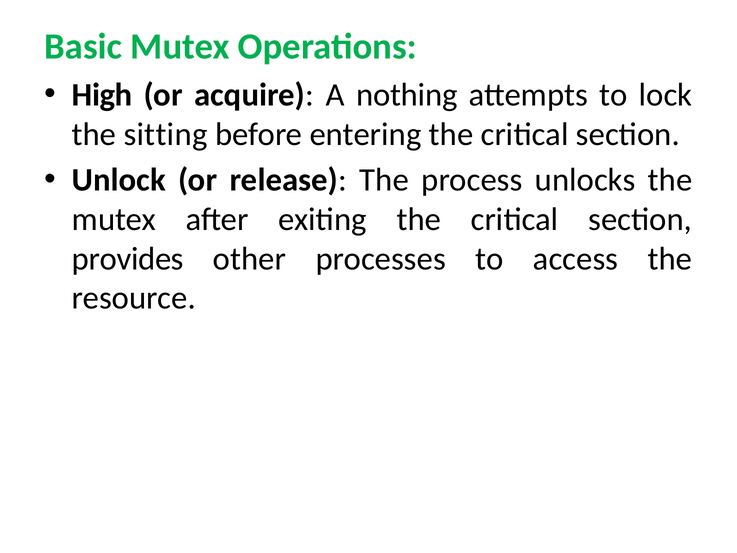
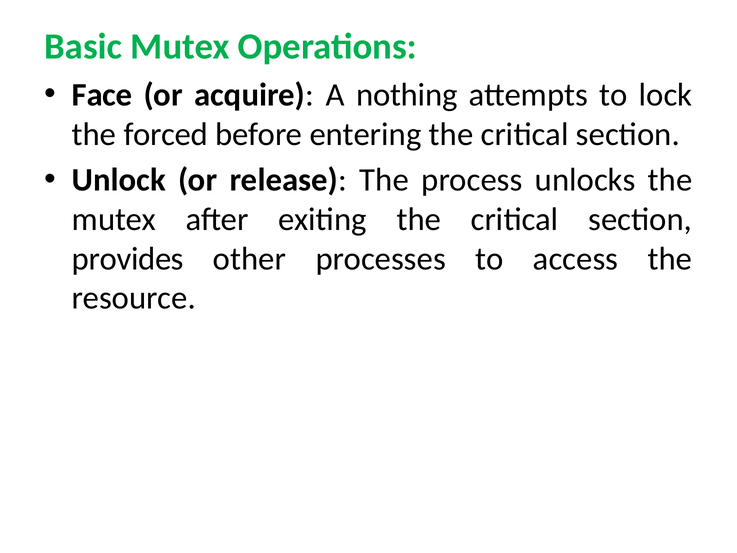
High: High -> Face (102, 95)
sitting: sitting -> forced (166, 134)
